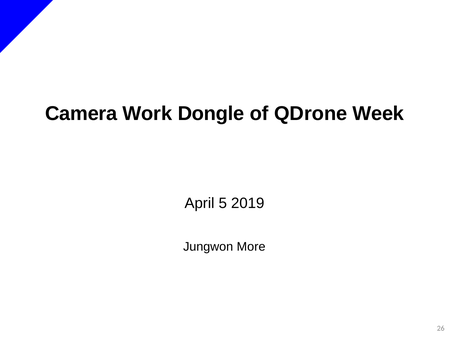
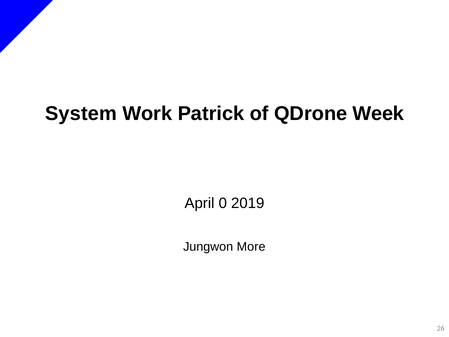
Camera: Camera -> System (81, 114)
Dongle: Dongle -> Patrick (211, 114)
5: 5 -> 0 (223, 203)
